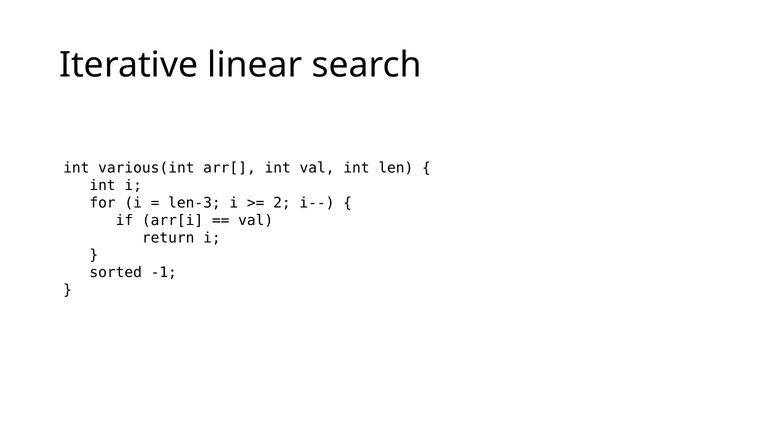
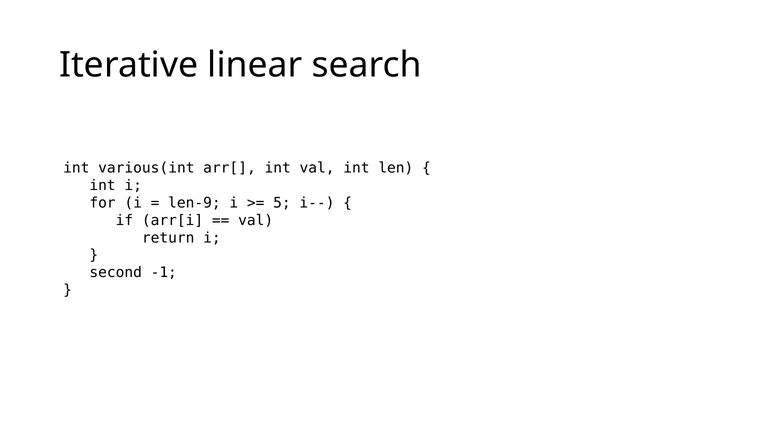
len-3: len-3 -> len-9 (194, 203)
2: 2 -> 5 (282, 203)
sorted: sorted -> second (116, 273)
